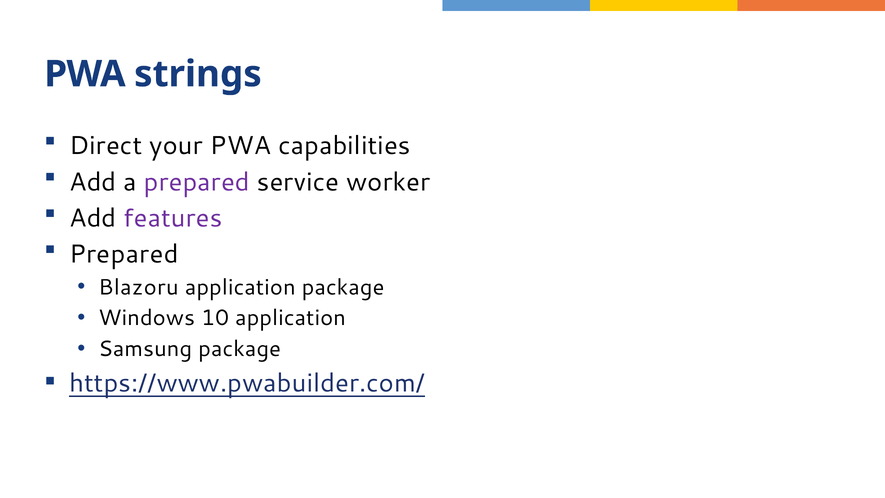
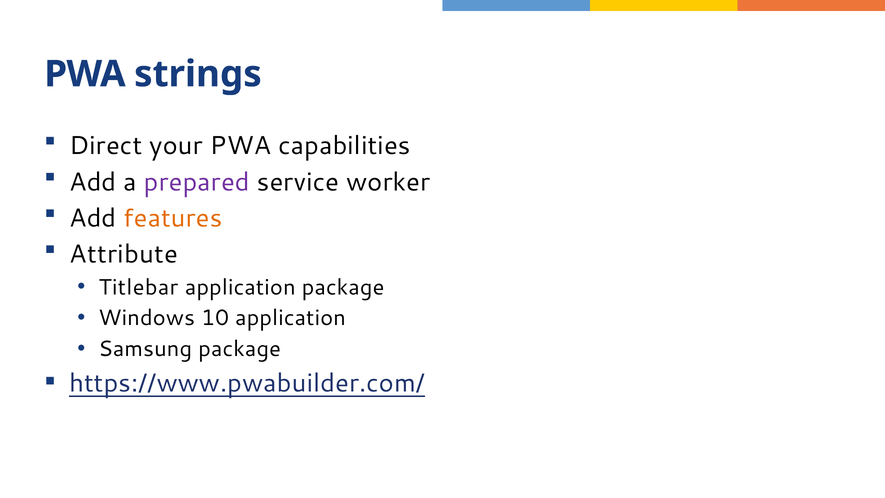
features colour: purple -> orange (173, 218)
Prepared: Prepared -> Attribute (124, 254)
Blazoru: Blazoru -> Titlebar (138, 287)
